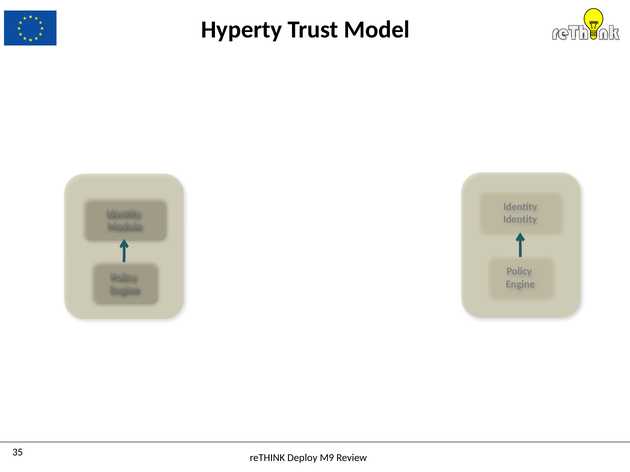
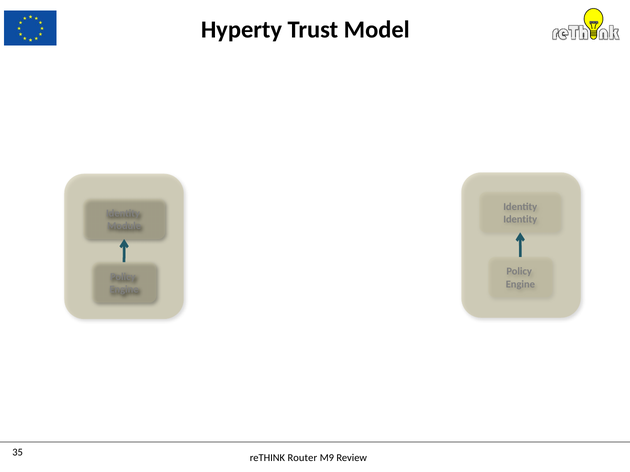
Deploy: Deploy -> Router (302, 458)
